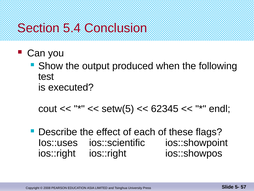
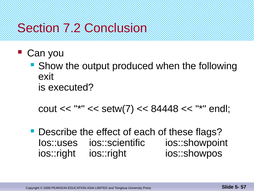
5.4: 5.4 -> 7.2 (72, 28)
test: test -> exit (46, 76)
setw(5: setw(5 -> setw(7 (118, 108)
62345: 62345 -> 84448 (165, 108)
